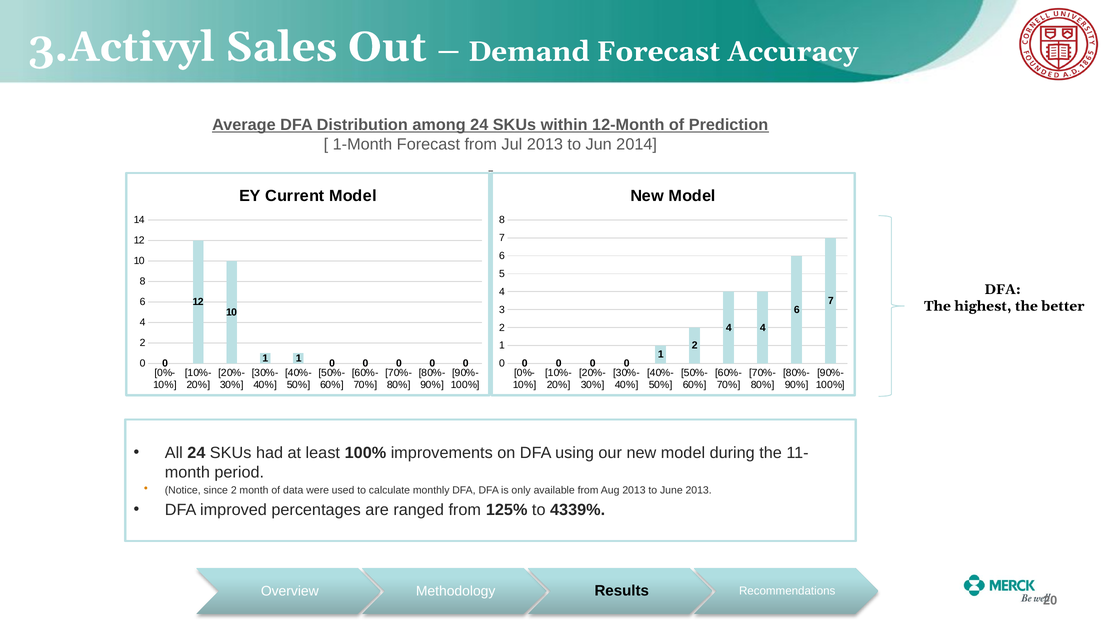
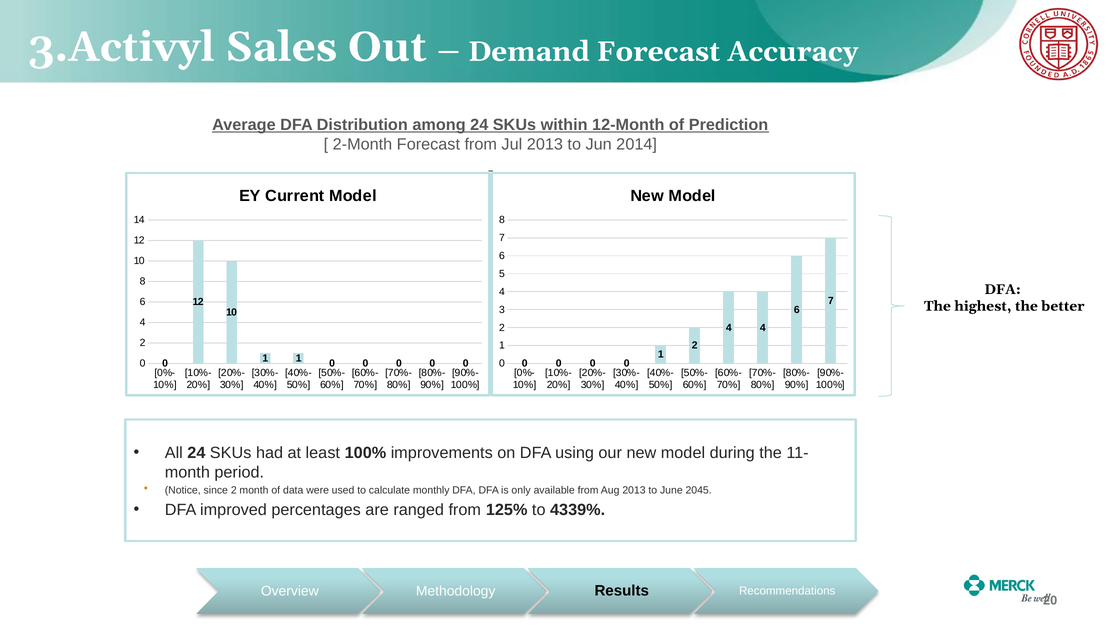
1-Month: 1-Month -> 2-Month (362, 144)
June 2013: 2013 -> 2045 (699, 490)
